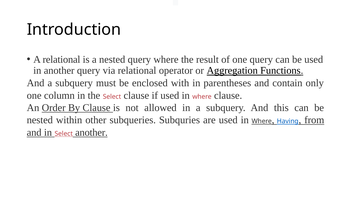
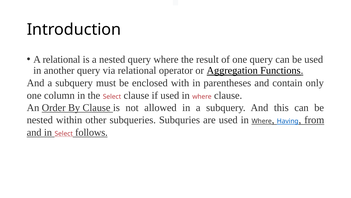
Select another: another -> follows (91, 132)
